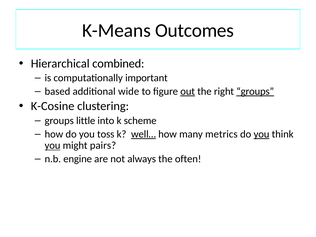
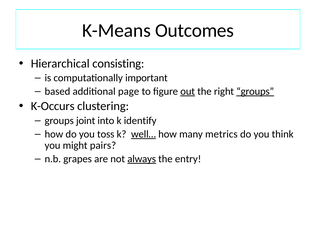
combined: combined -> consisting (118, 63)
wide: wide -> page (129, 91)
K-Cosine: K-Cosine -> K-Occurs (53, 106)
little: little -> joint (86, 121)
scheme: scheme -> identify (140, 121)
you underline: present -> none (262, 134)
you underline: present -> none (53, 145)
engine: engine -> grapes (78, 159)
always underline: none -> present (142, 159)
often: often -> entry (188, 159)
